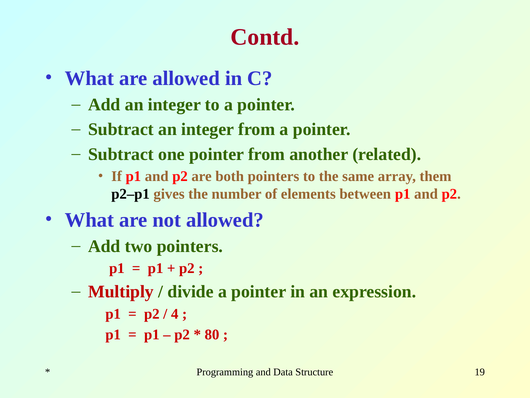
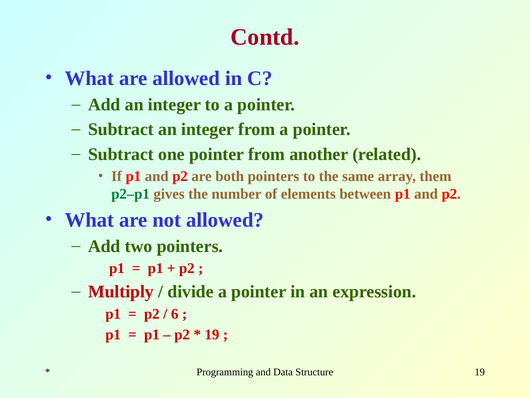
p2–p1 colour: black -> green (131, 194)
4: 4 -> 6 (175, 313)
80: 80 -> 19 (212, 334)
